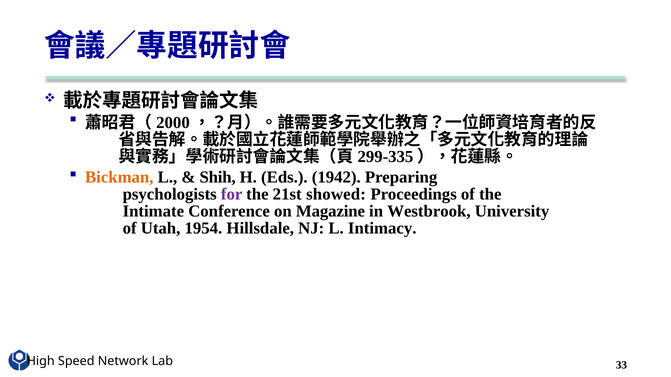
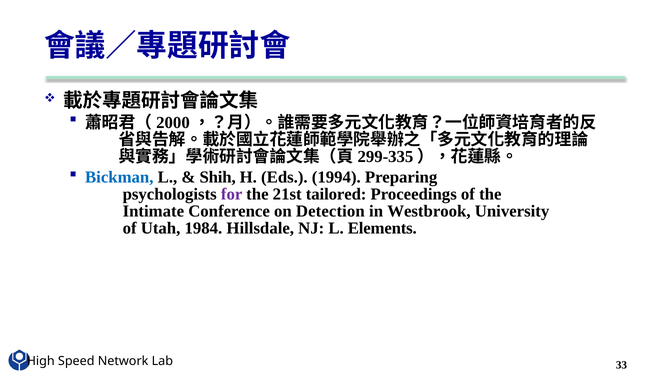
Bickman colour: orange -> blue (119, 177)
1942: 1942 -> 1994 (336, 177)
showed: showed -> tailored (336, 194)
Magazine: Magazine -> Detection (330, 212)
1954: 1954 -> 1984 (203, 229)
Intimacy: Intimacy -> Elements (382, 229)
